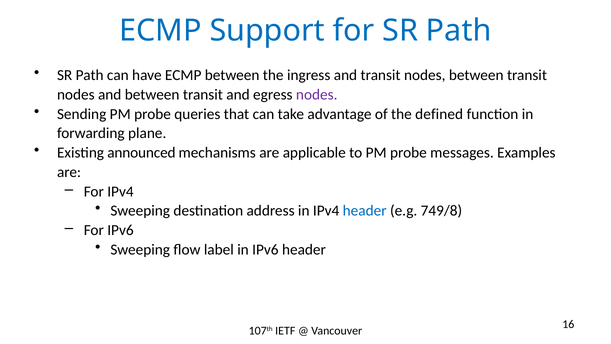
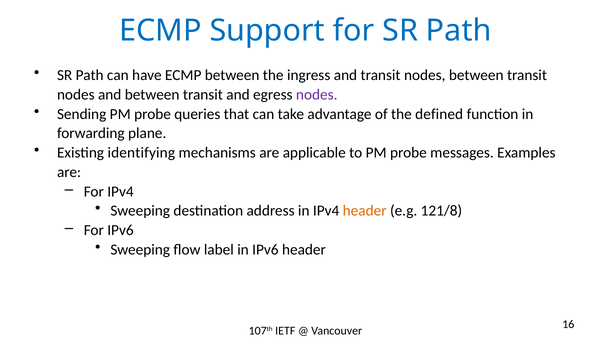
announced: announced -> identifying (141, 153)
header colour: blue -> orange (365, 211)
749/8: 749/8 -> 121/8 (441, 211)
